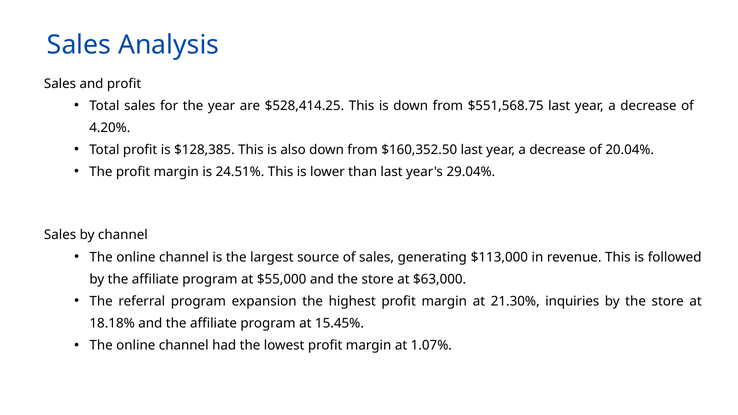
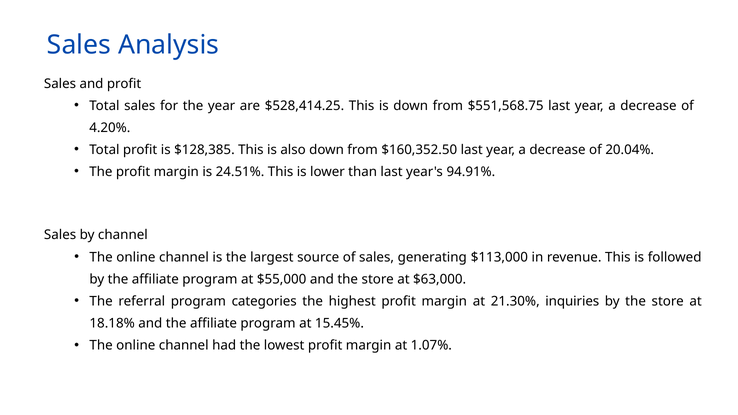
29.04%: 29.04% -> 94.91% (471, 172)
expansion: expansion -> categories (264, 301)
